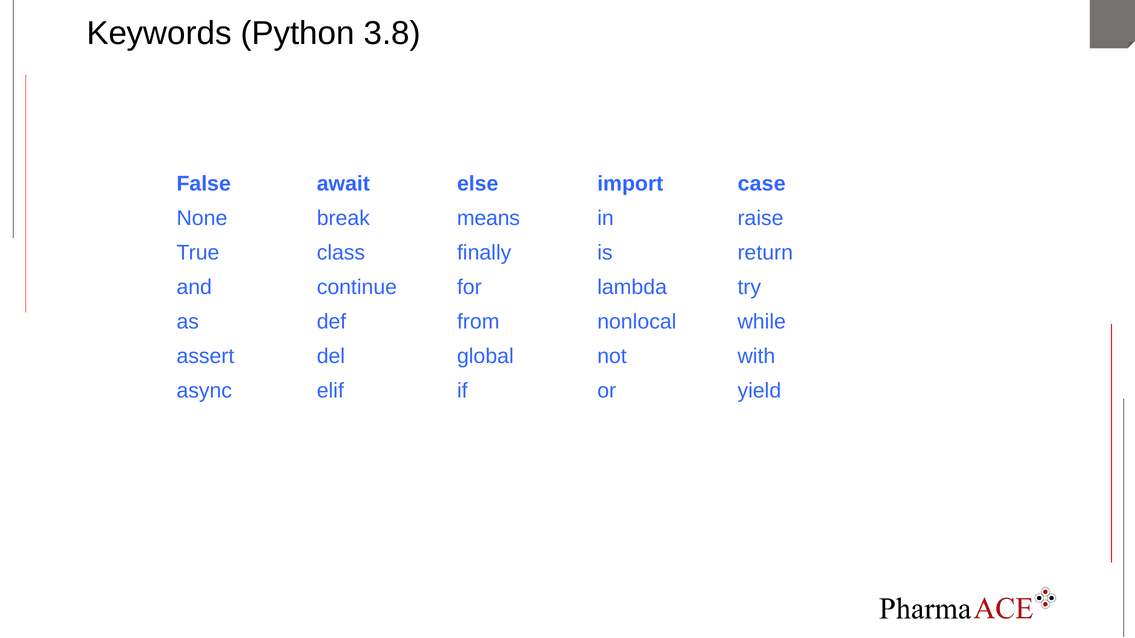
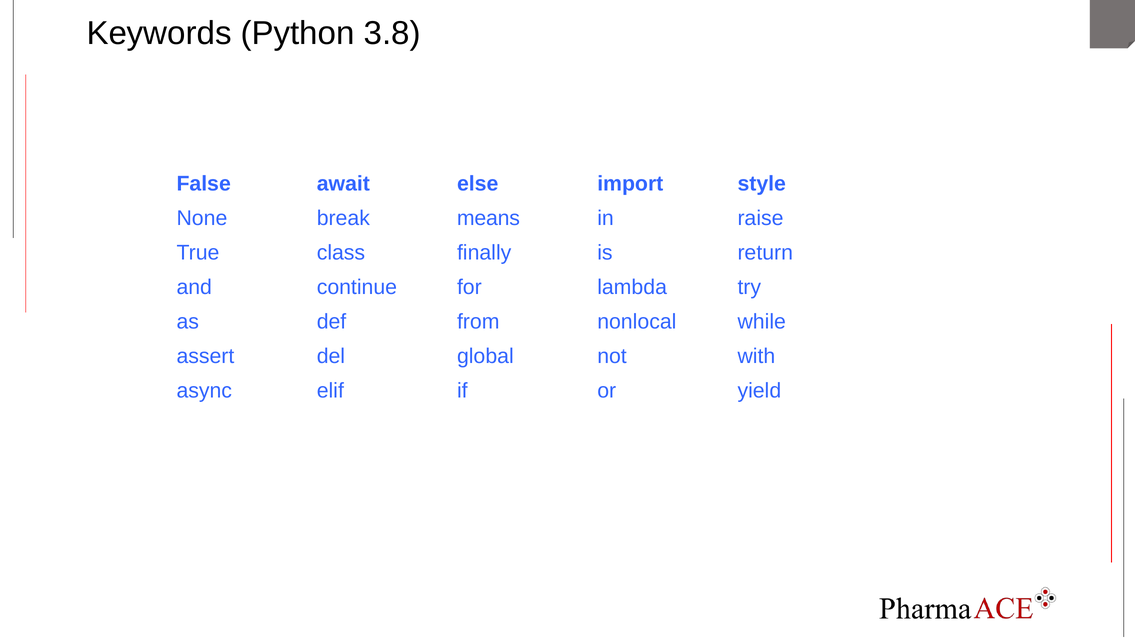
case: case -> style (762, 184)
